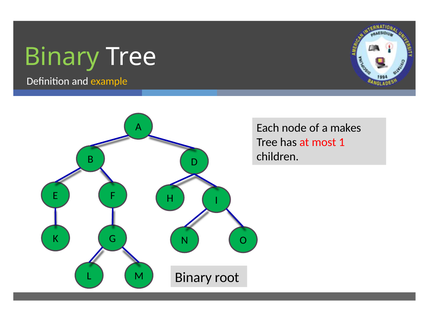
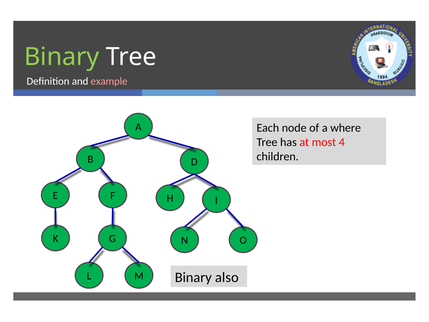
example colour: yellow -> pink (109, 81)
makes: makes -> where (346, 128)
1: 1 -> 4 (342, 142)
root: root -> also (227, 277)
